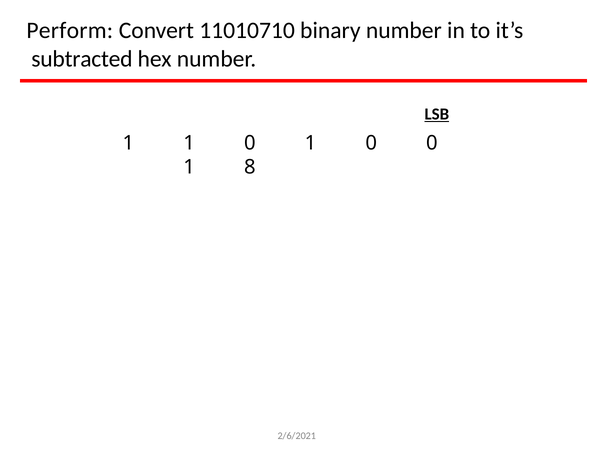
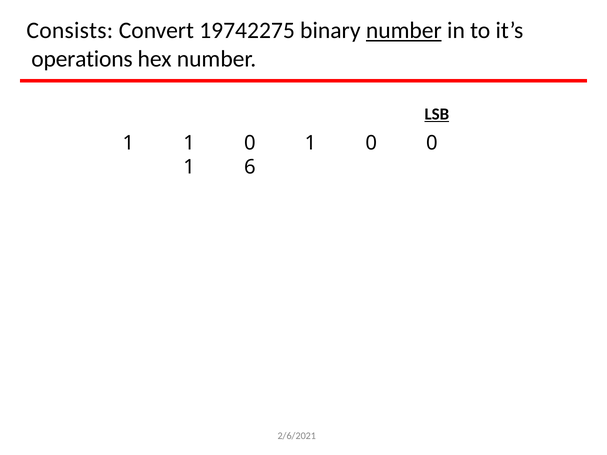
Perform: Perform -> Consists (70, 30)
11010710: 11010710 -> 19742275 (247, 30)
number underline: none -> present (404, 30)
subtracted: subtracted -> operations (82, 59)
8: 8 -> 6 (250, 167)
